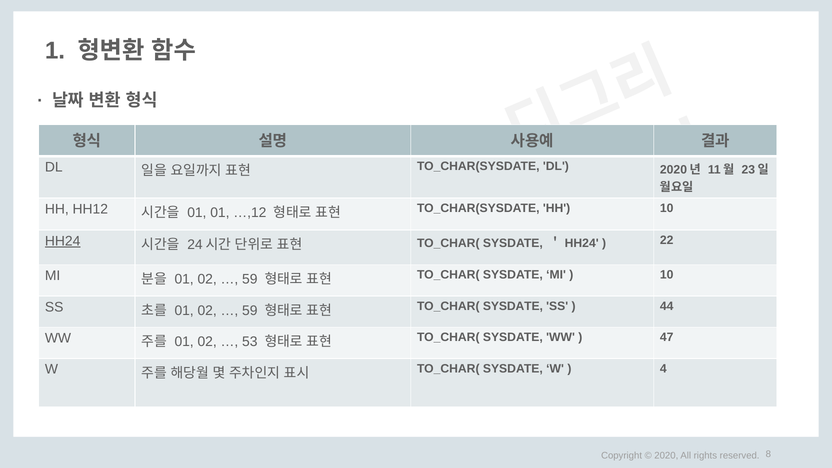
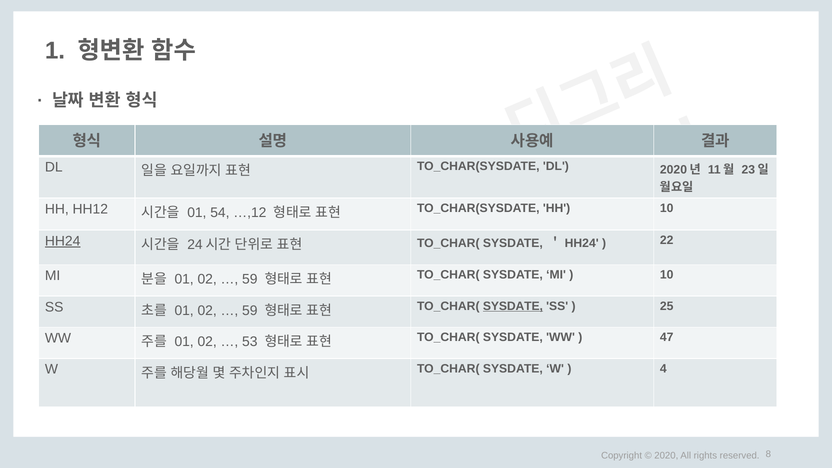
01 01: 01 -> 54 (220, 213)
SYSDATE underline: none -> present (513, 306)
44: 44 -> 25 (667, 306)
